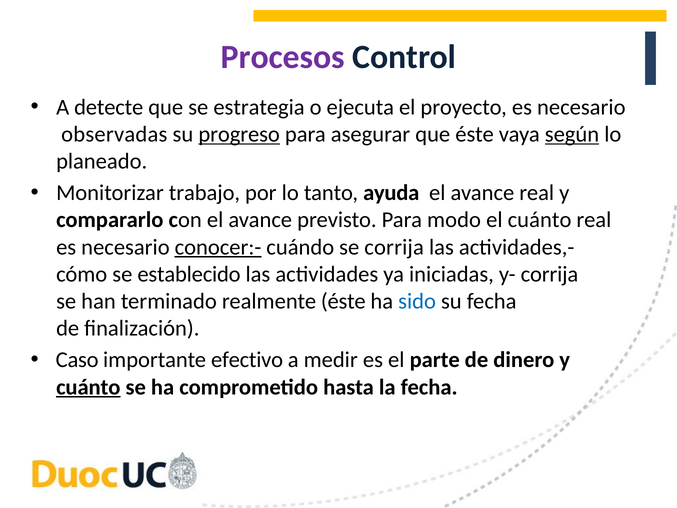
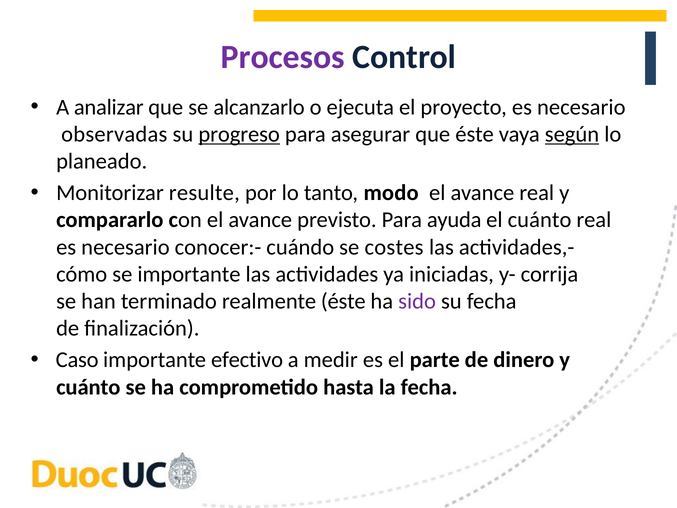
detecte: detecte -> analizar (109, 107)
estrategia: estrategia -> alcanzarlo (259, 107)
trabajo: trabajo -> resulte (204, 193)
ayuda: ayuda -> modo (391, 193)
modo: modo -> ayuda (454, 220)
conocer:- underline: present -> none (218, 247)
se corrija: corrija -> costes (394, 247)
se establecido: establecido -> importante (189, 274)
sido colour: blue -> purple (417, 301)
cuánto underline: present -> none (88, 387)
